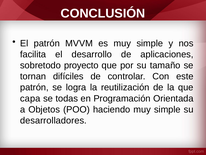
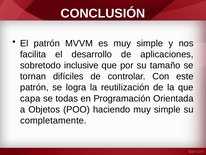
proyecto: proyecto -> inclusive (81, 65)
desarrolladores: desarrolladores -> completamente (53, 120)
